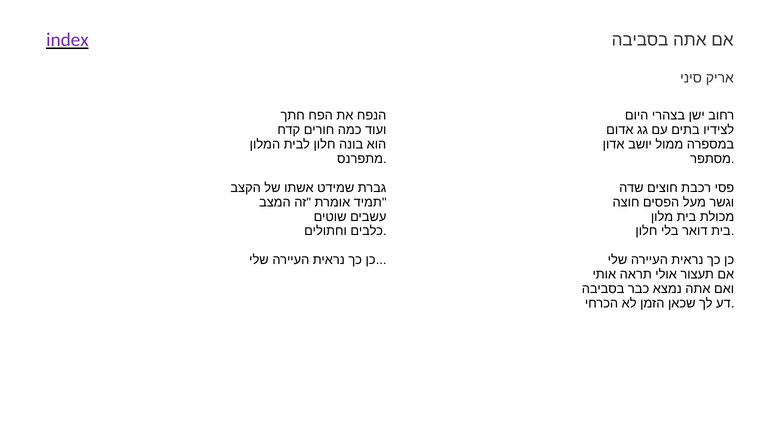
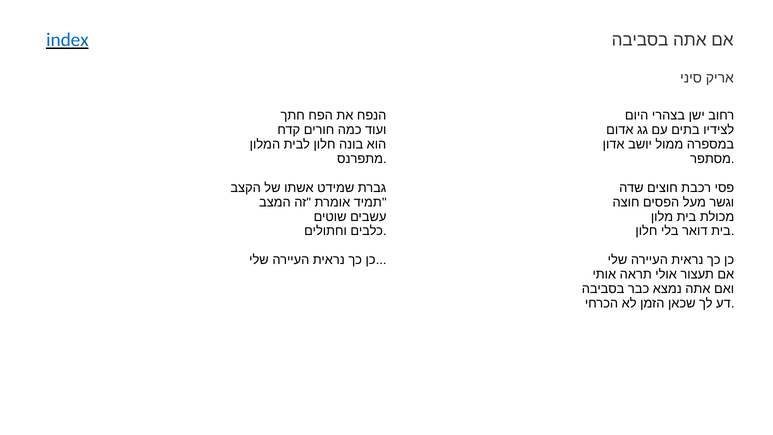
index colour: purple -> blue (67, 40)
